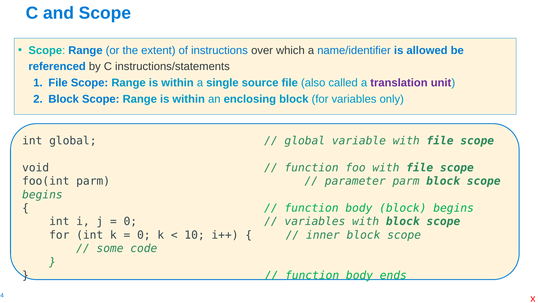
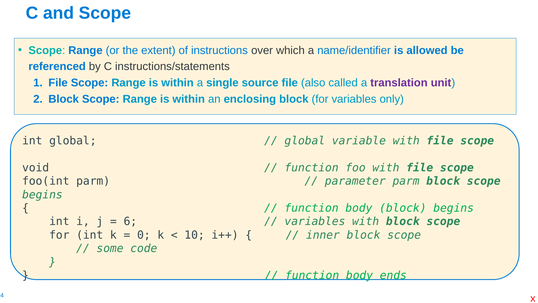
0: 0 -> 6 (130, 221)
